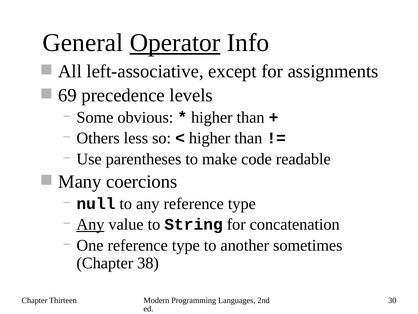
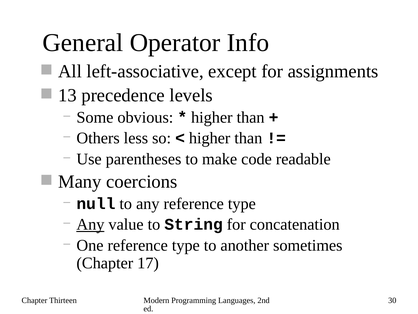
Operator underline: present -> none (175, 43)
69: 69 -> 13 (67, 95)
38: 38 -> 17 (148, 263)
